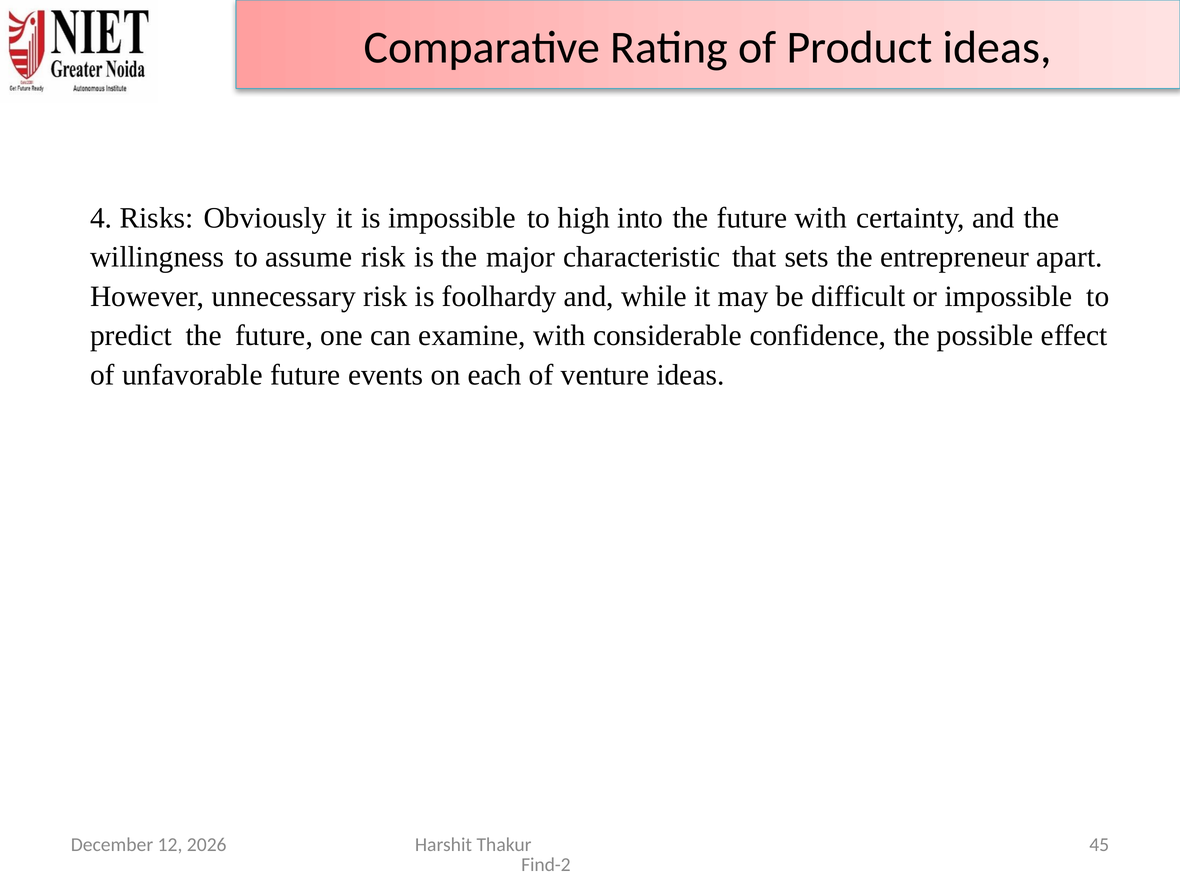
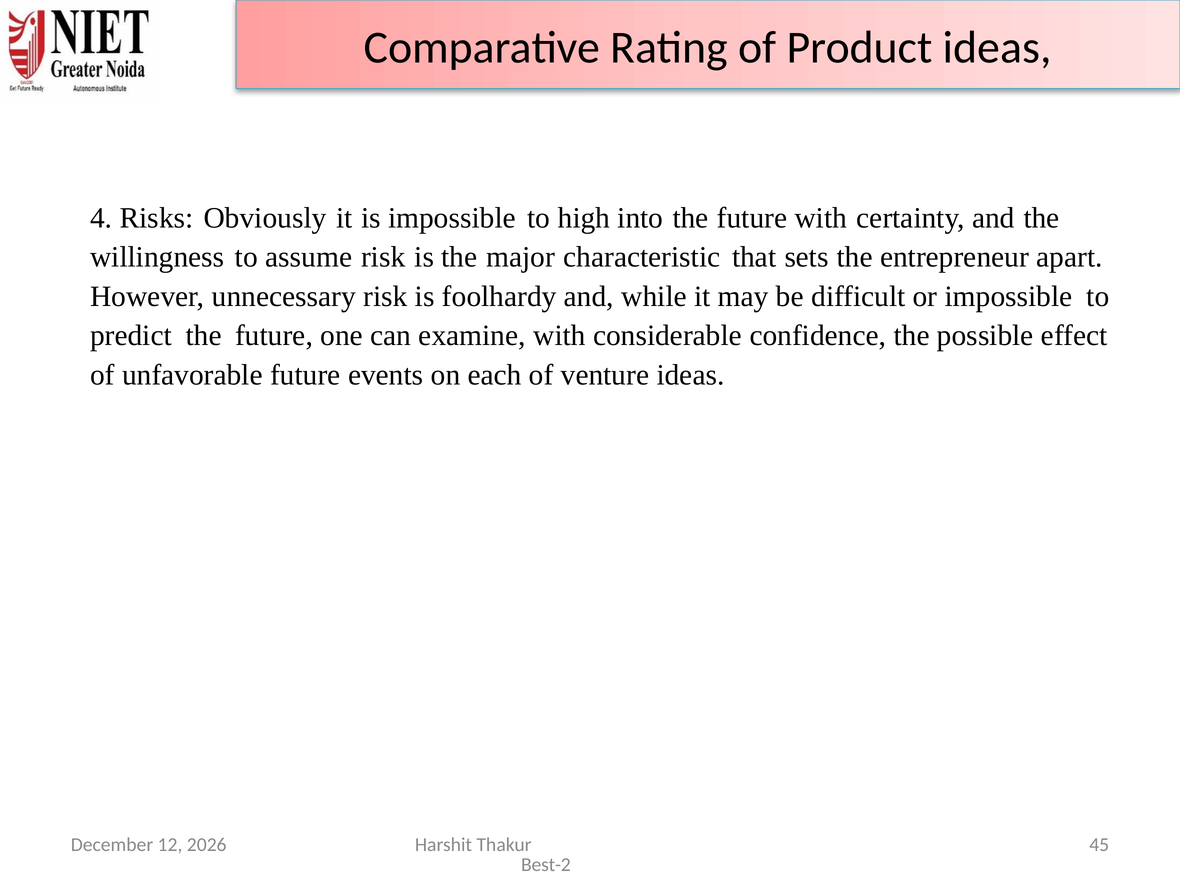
Find-2: Find-2 -> Best-2 (546, 865)
